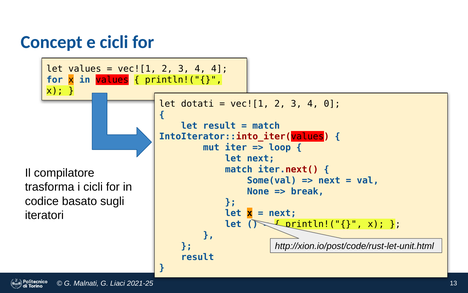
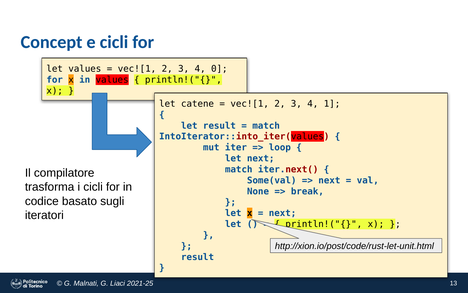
4 4: 4 -> 0 (219, 69)
dotati: dotati -> catene (198, 104)
0: 0 -> 1 (332, 104)
